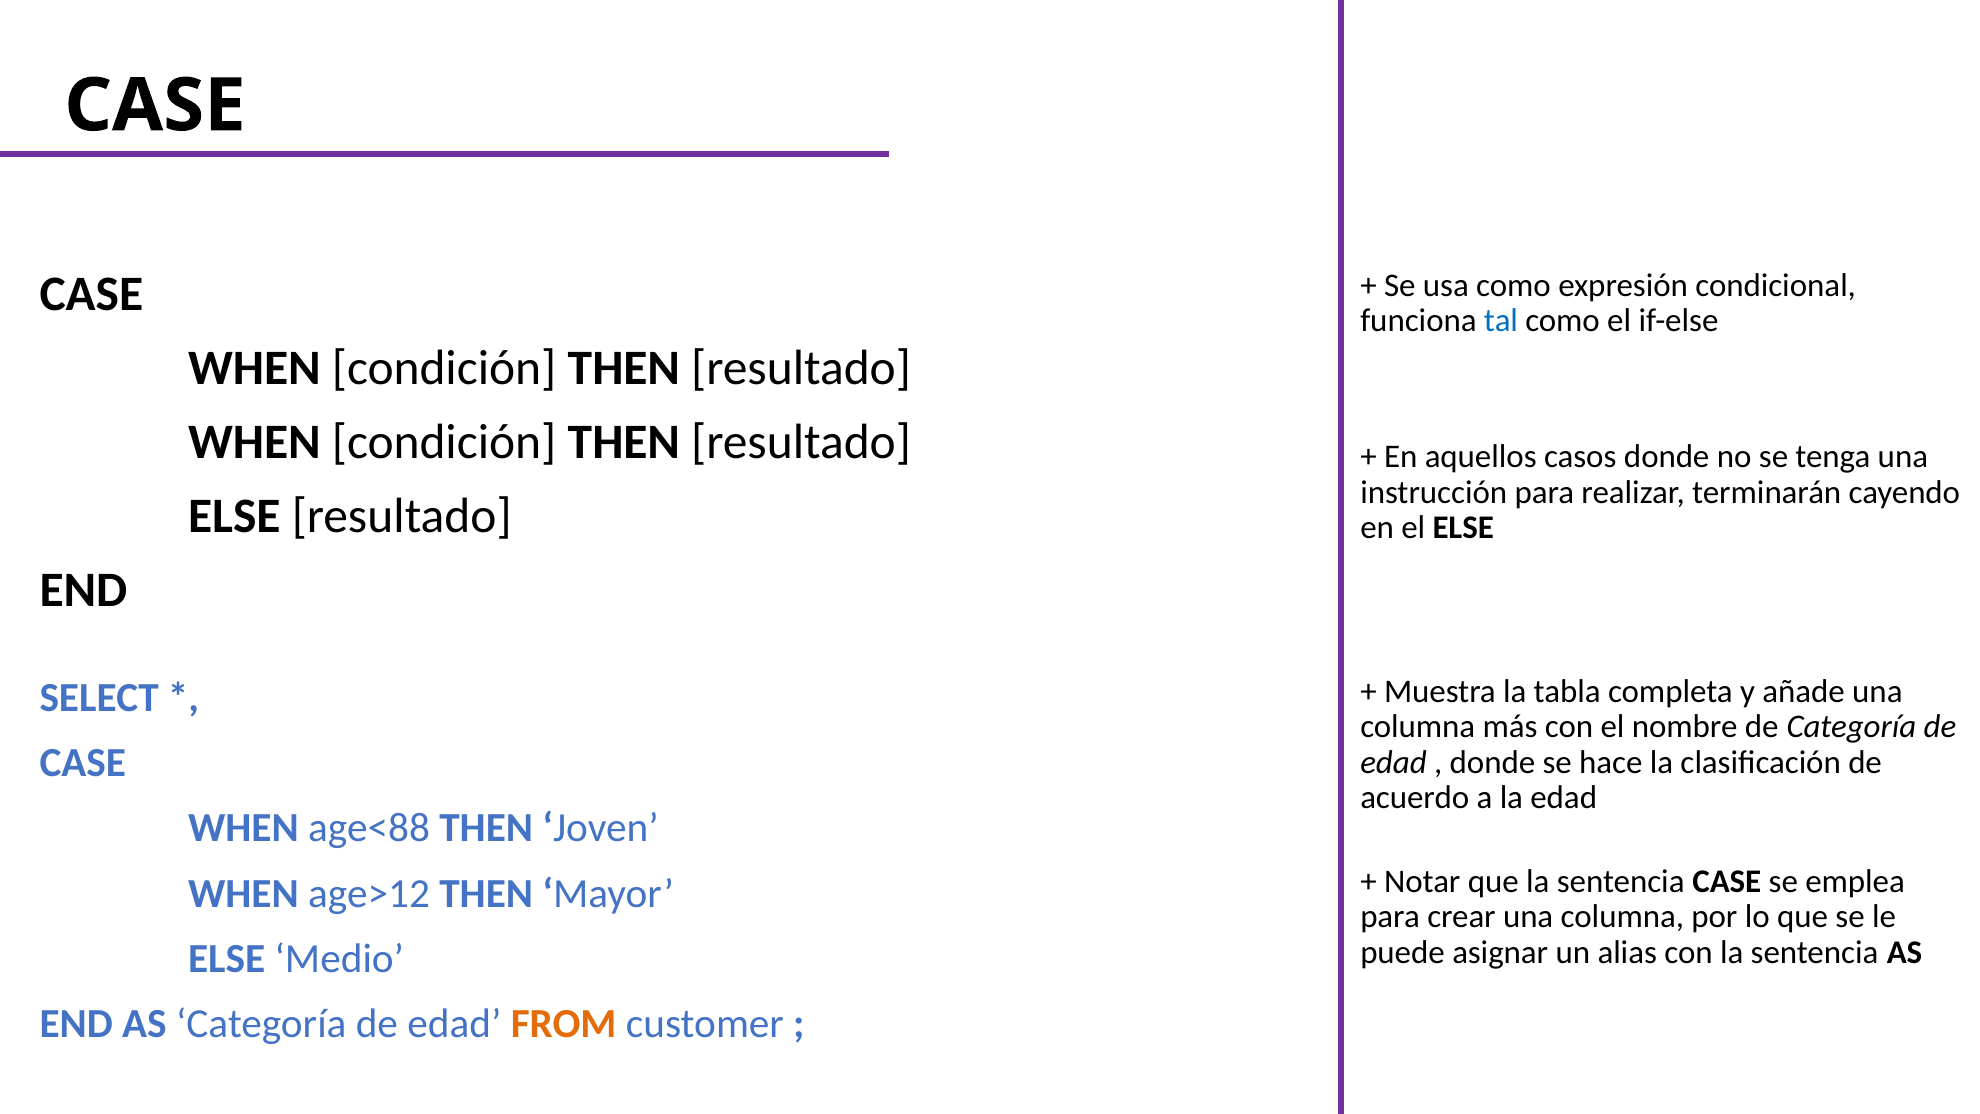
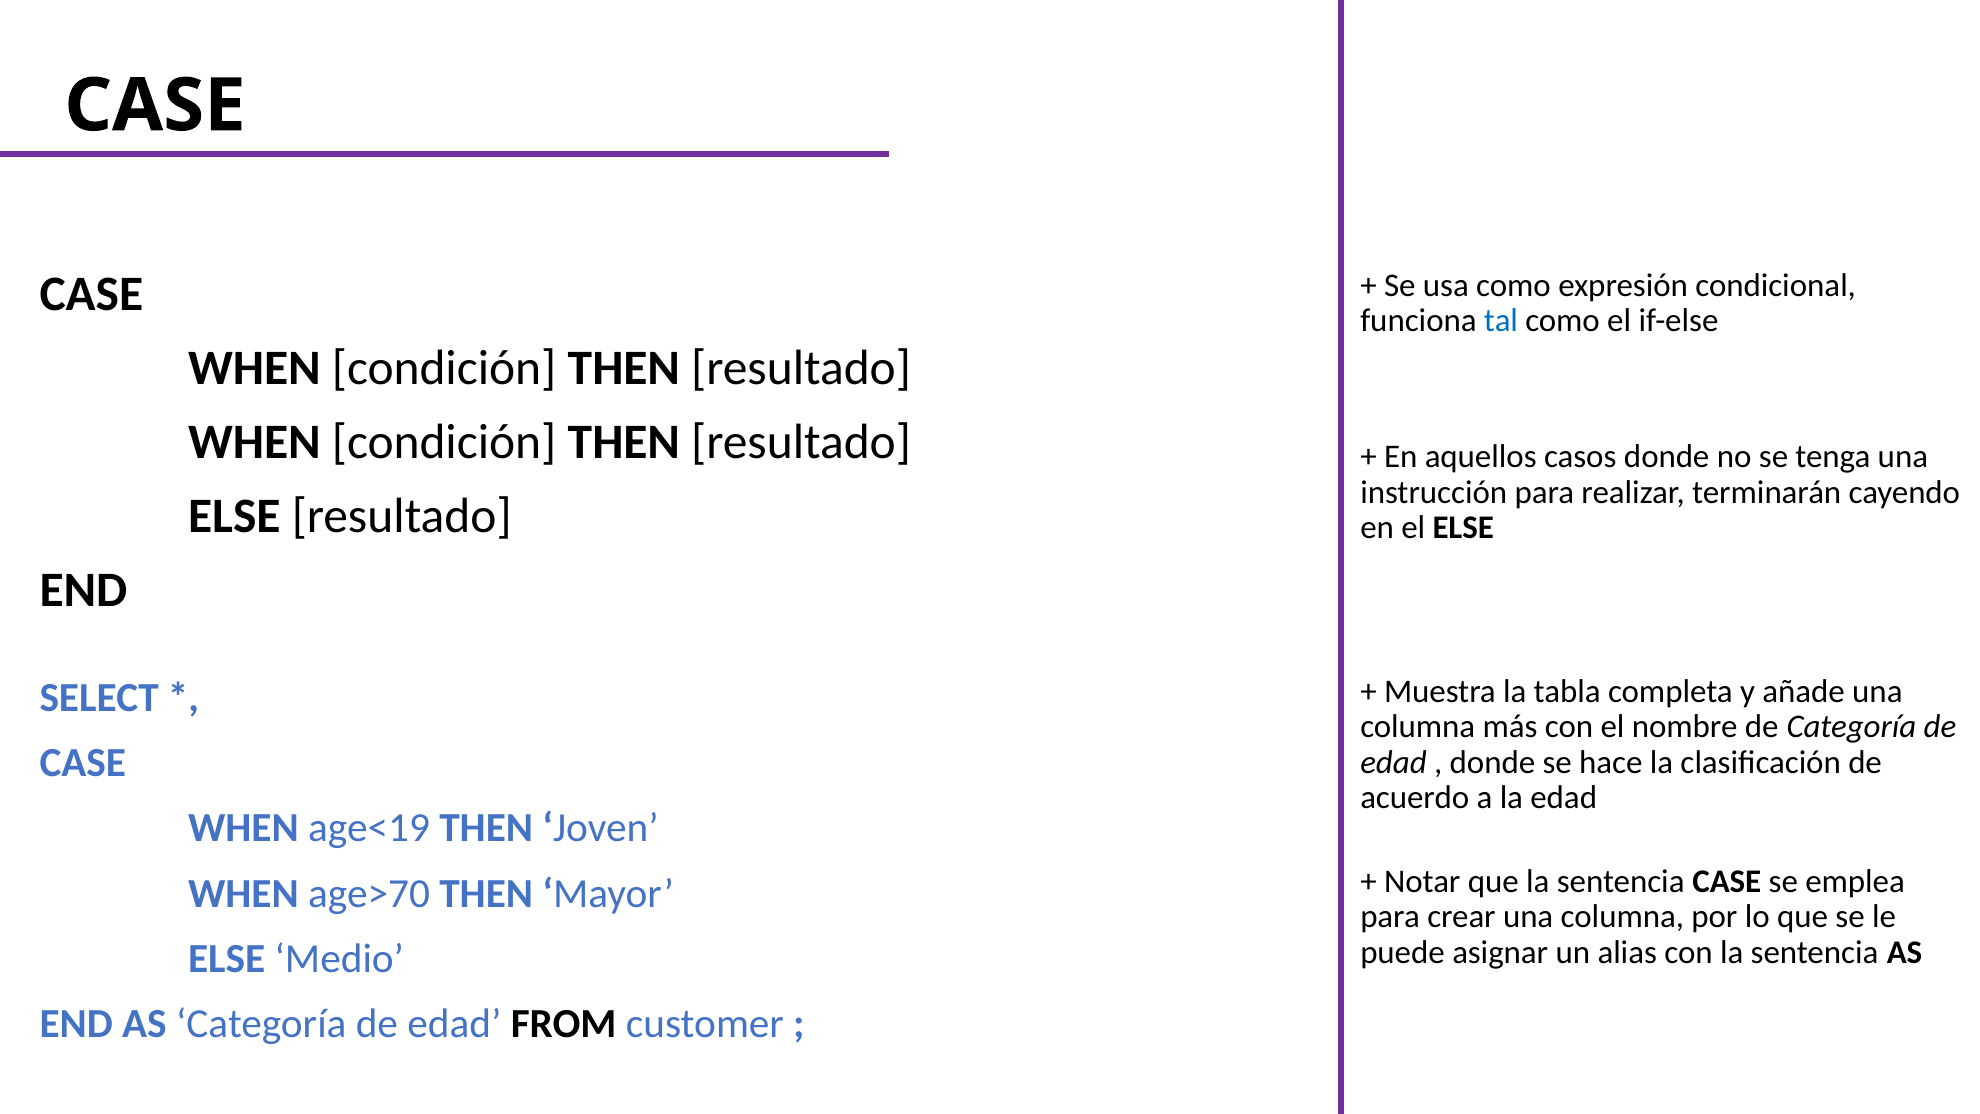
age<88: age<88 -> age<19 (369, 828)
age>12: age>12 -> age>70 (369, 893)
FROM colour: orange -> black (564, 1024)
